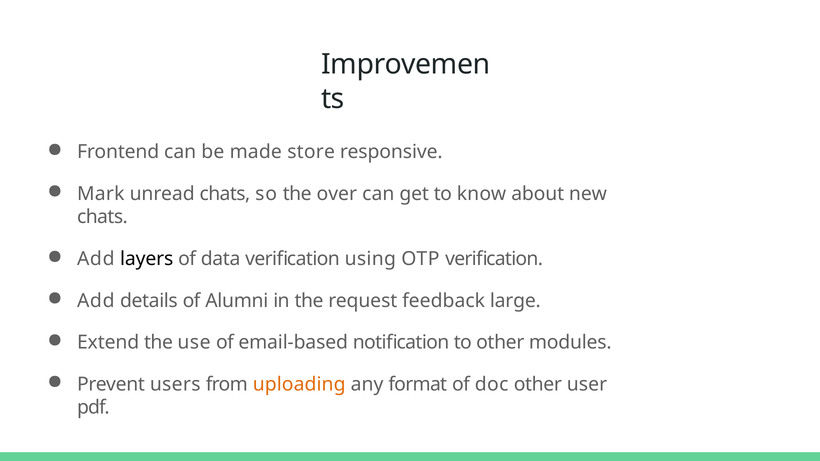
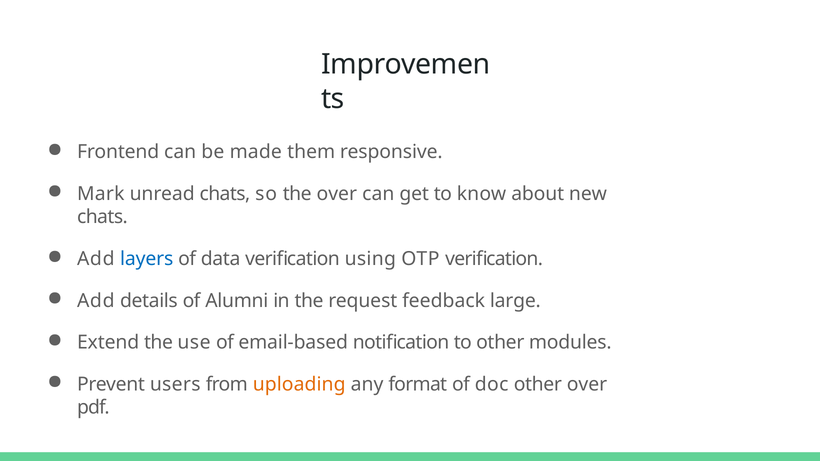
store: store -> them (311, 152)
layers colour: black -> blue (147, 259)
other user: user -> over (587, 384)
